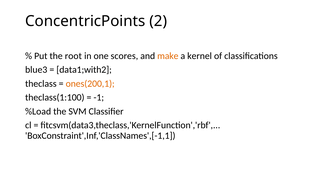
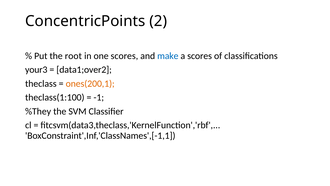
make colour: orange -> blue (168, 56)
a kernel: kernel -> scores (200, 56)
blue3: blue3 -> your3 (36, 70)
data1;with2: data1;with2 -> data1;over2 (84, 70)
%Load: %Load -> %They (38, 111)
